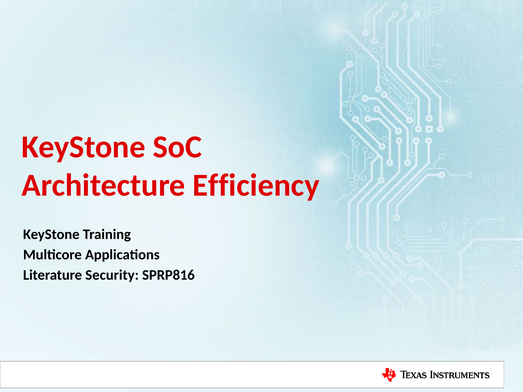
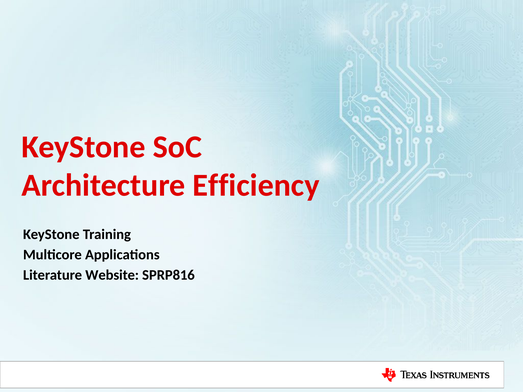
Security: Security -> Website (112, 275)
